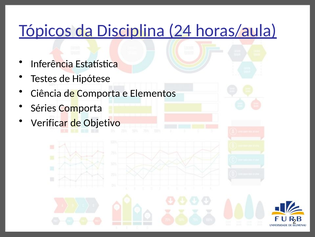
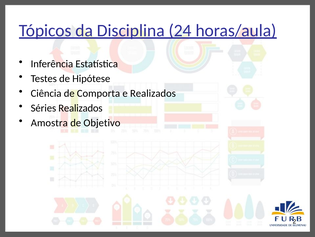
e Elementos: Elementos -> Realizados (153, 93)
Séries Comporta: Comporta -> Realizados (80, 108)
Verificar: Verificar -> Amostra (49, 123)
